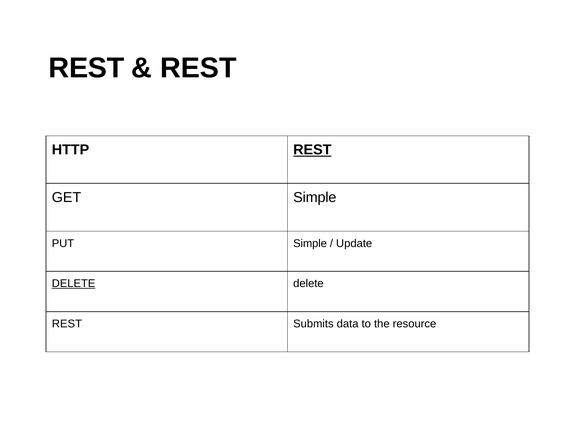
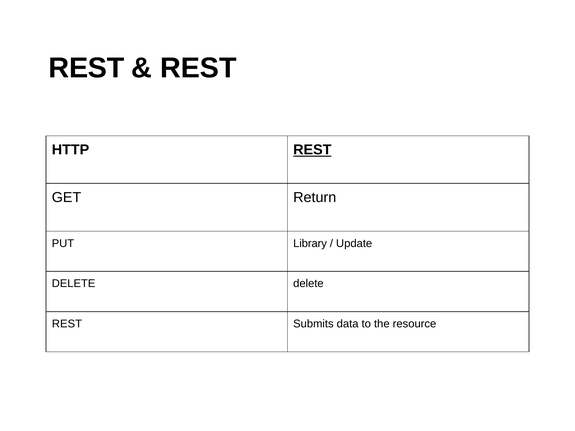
GET Simple: Simple -> Return (315, 197)
PUT Simple: Simple -> Library (310, 244)
DELETE underline: present -> none (74, 284)
